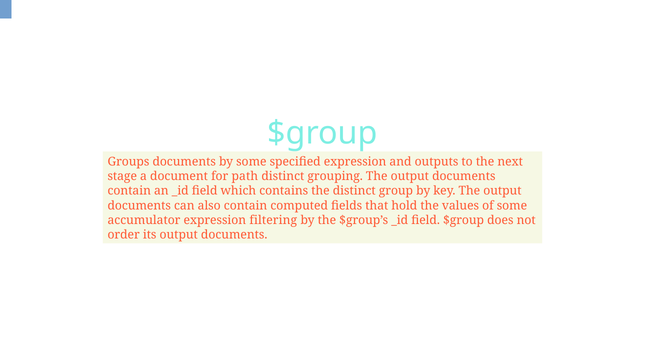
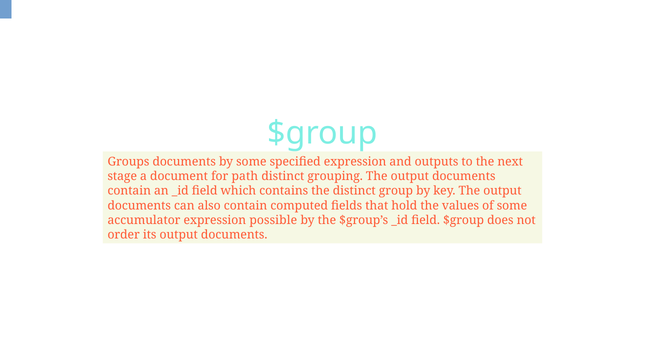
filtering: filtering -> possible (273, 220)
